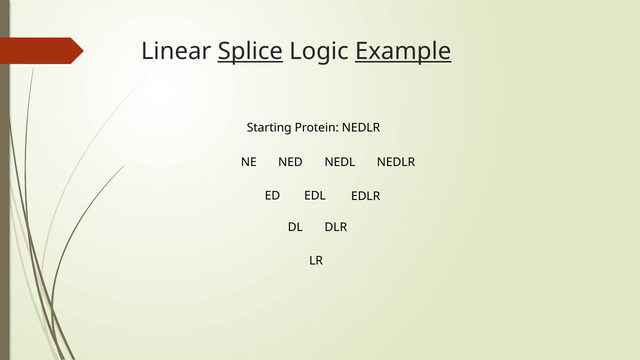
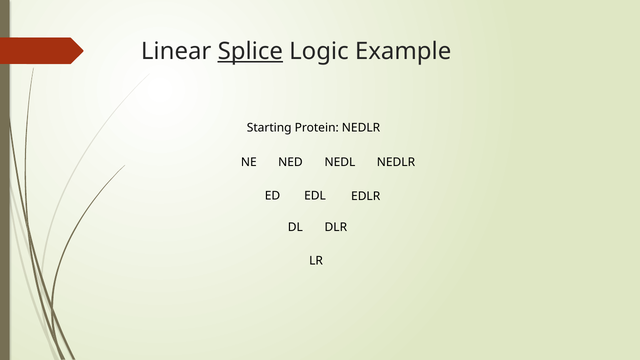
Example underline: present -> none (403, 51)
